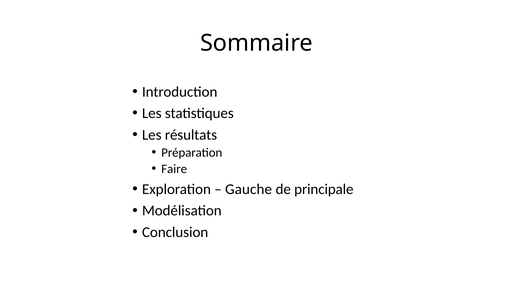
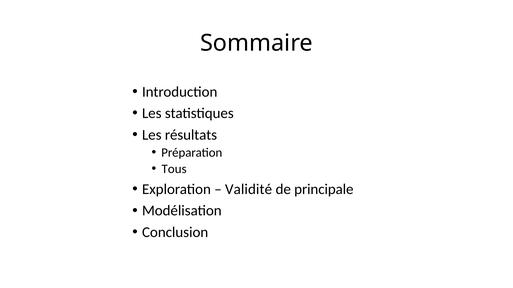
Faire: Faire -> Tous (174, 169)
Gauche: Gauche -> Validité (249, 190)
